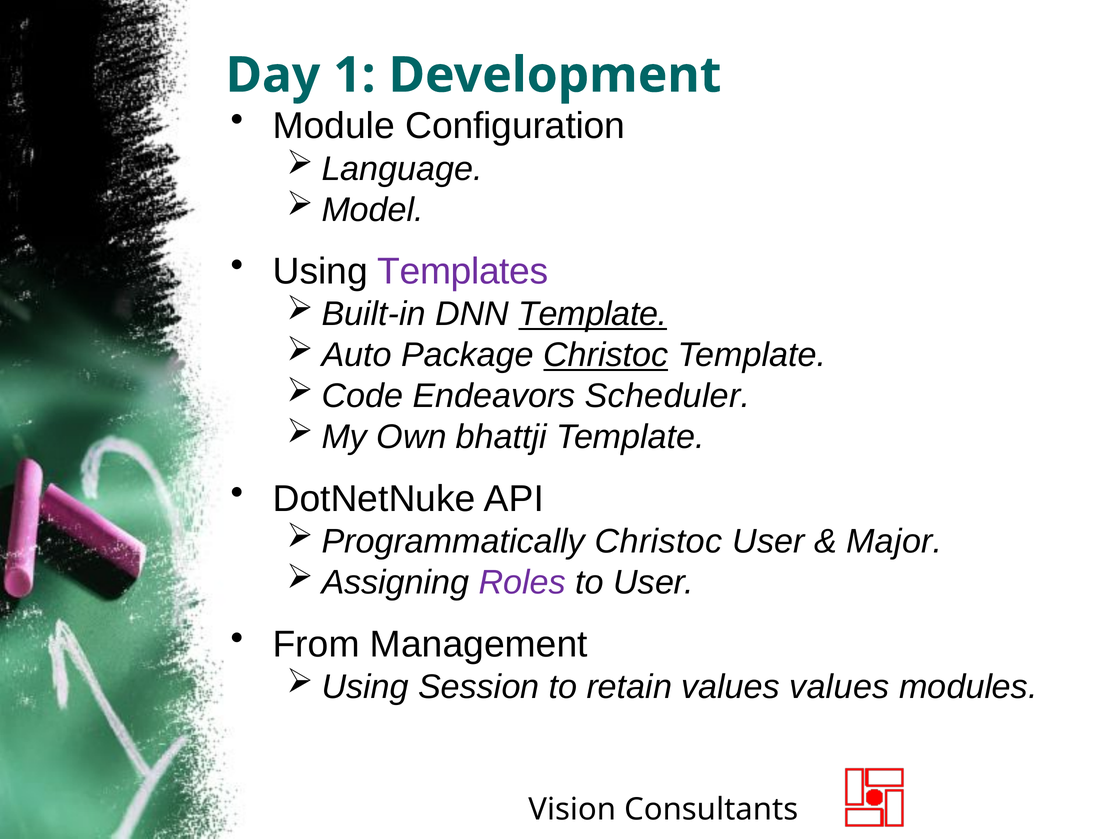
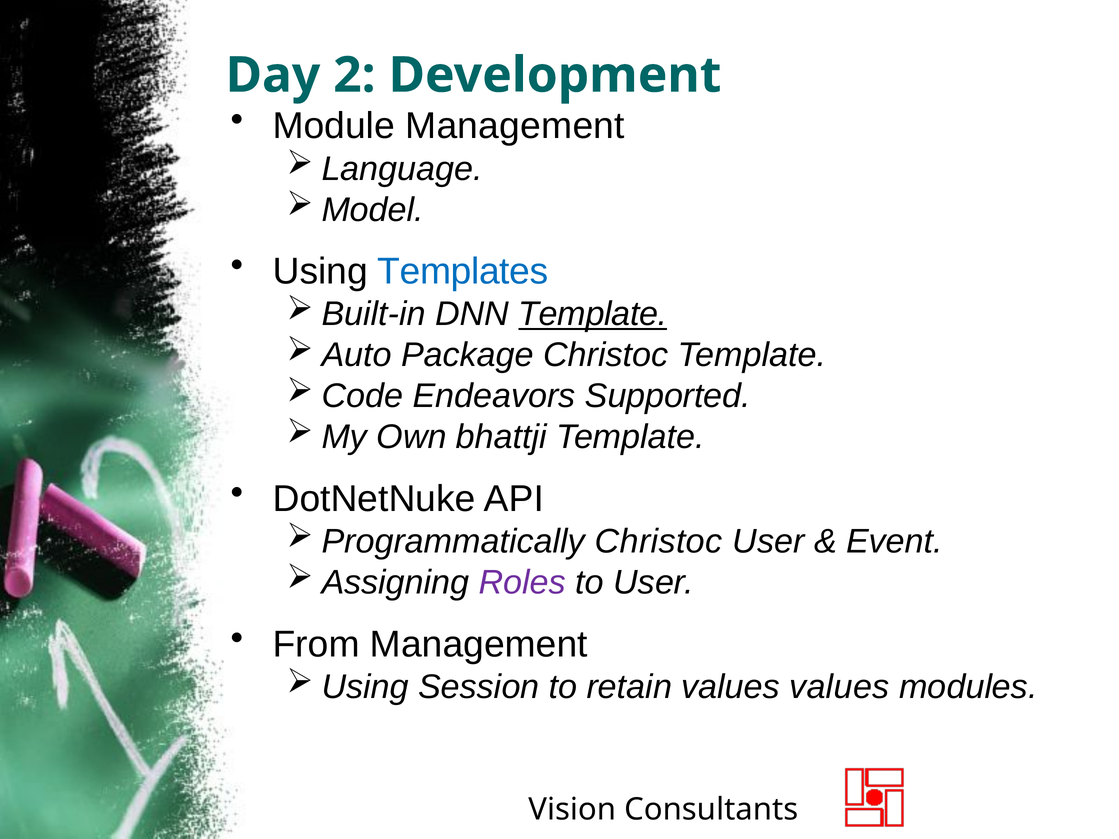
1: 1 -> 2 (354, 75)
Module Configuration: Configuration -> Management (515, 126)
Templates colour: purple -> blue (463, 272)
Christoc underline: present -> none (606, 355)
Scheduler: Scheduler -> Supported (668, 396)
Major: Major -> Event (895, 542)
